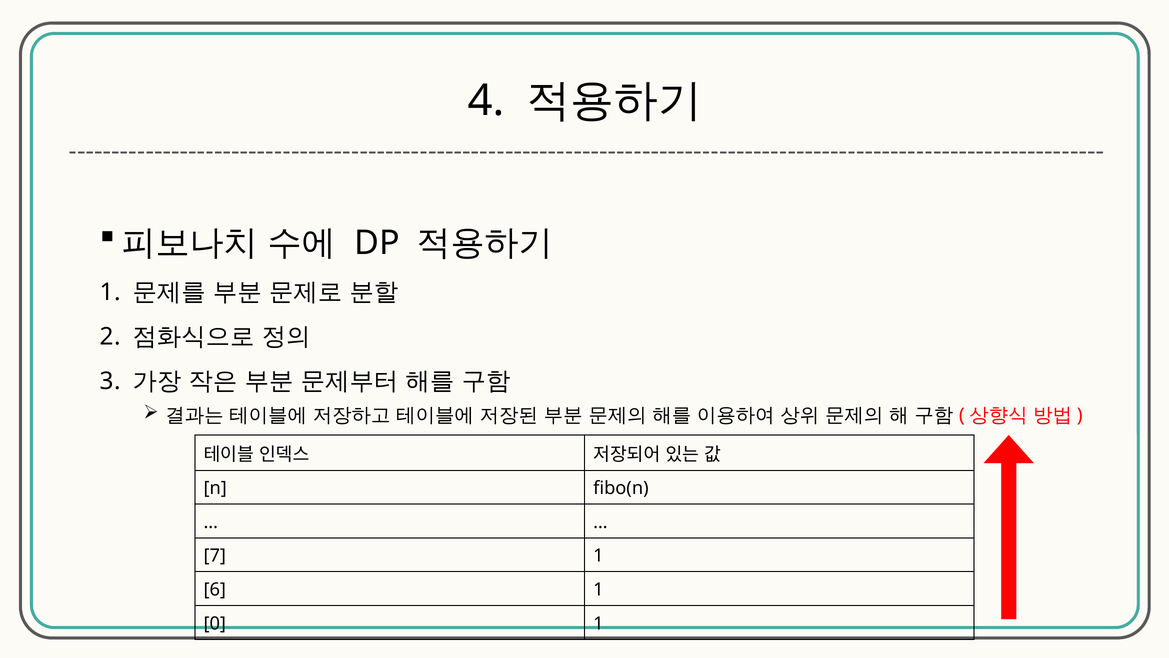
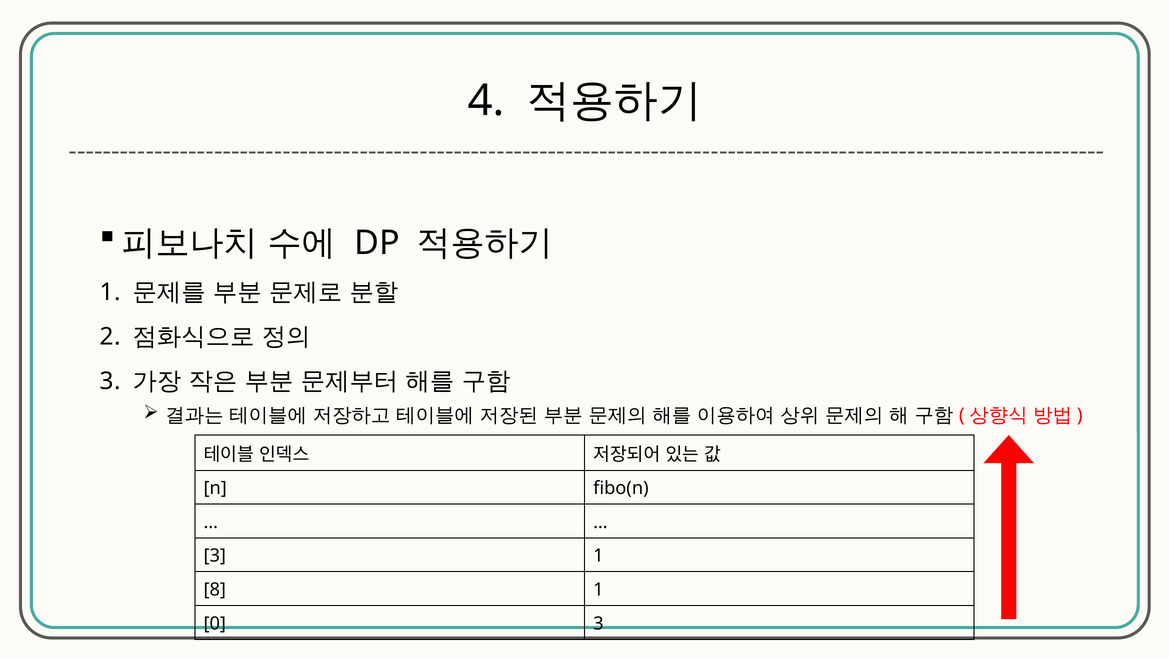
7: 7 -> 3 (215, 555)
6: 6 -> 8 (215, 589)
0 1: 1 -> 3 (598, 623)
